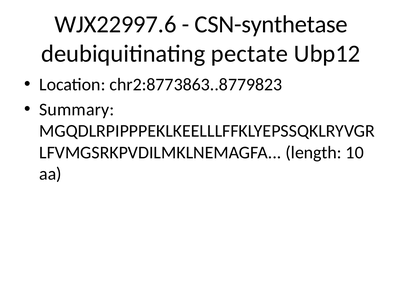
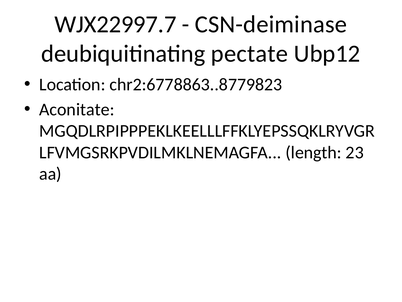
WJX22997.6: WJX22997.6 -> WJX22997.7 (115, 24)
CSN-synthetase: CSN-synthetase -> CSN-deiminase (271, 24)
chr2:8773863..8779823: chr2:8773863..8779823 -> chr2:6778863..8779823 (196, 84)
Summary: Summary -> Aconitate (77, 109)
10: 10 -> 23 (355, 152)
